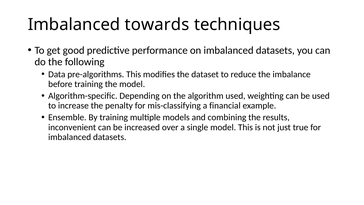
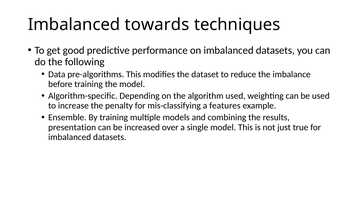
financial: financial -> features (225, 106)
inconvenient: inconvenient -> presentation (72, 127)
